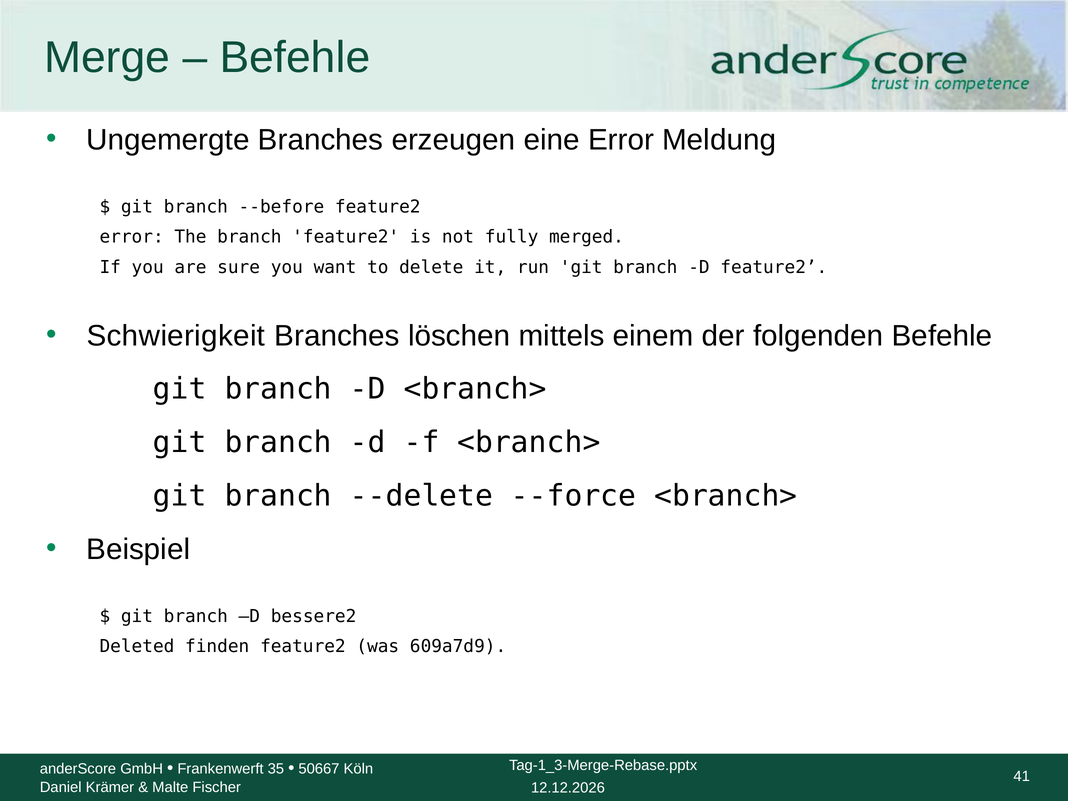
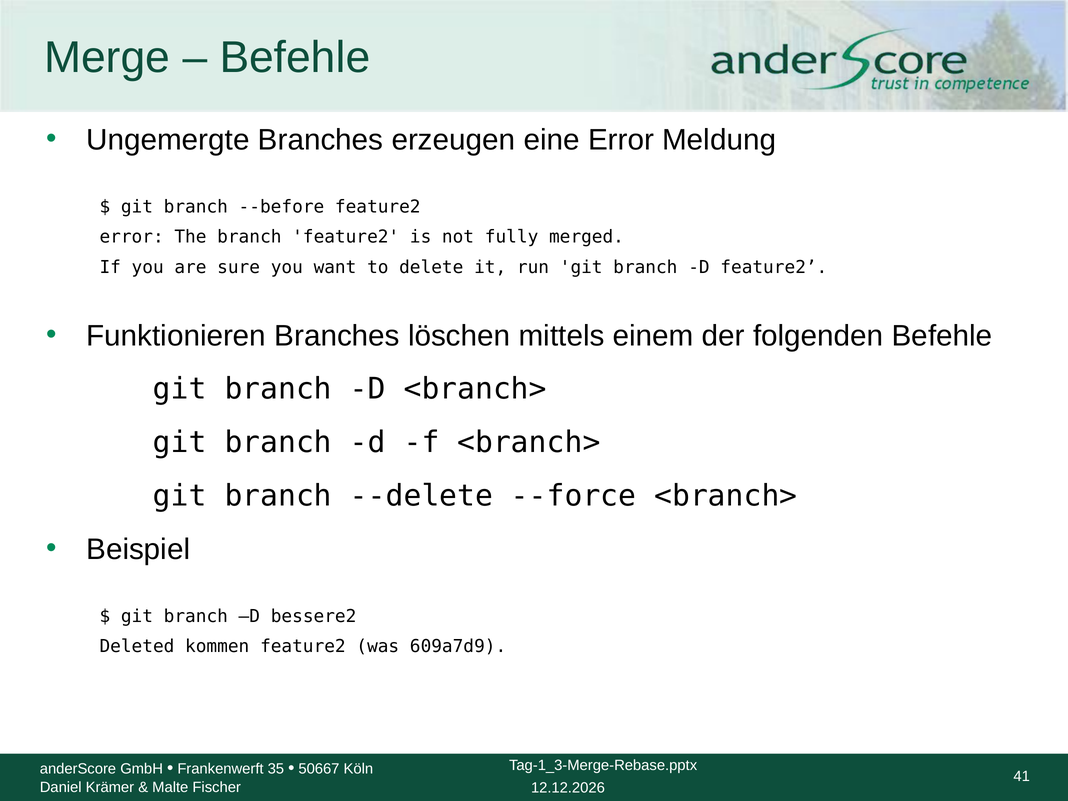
Schwierigkeit: Schwierigkeit -> Funktionieren (176, 336)
finden: finden -> kommen (217, 646)
